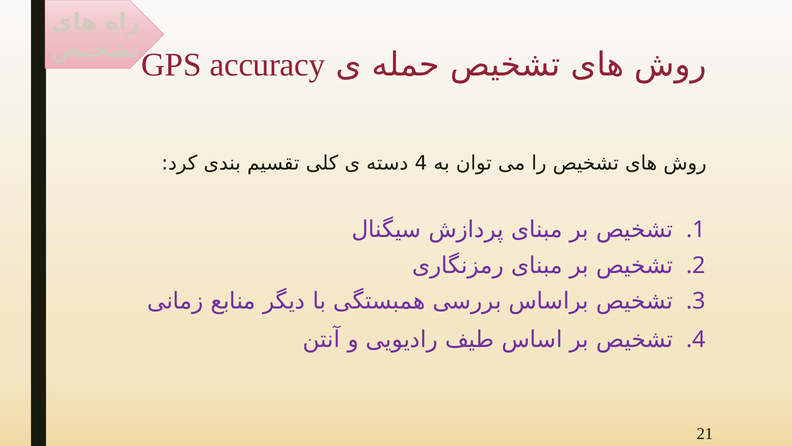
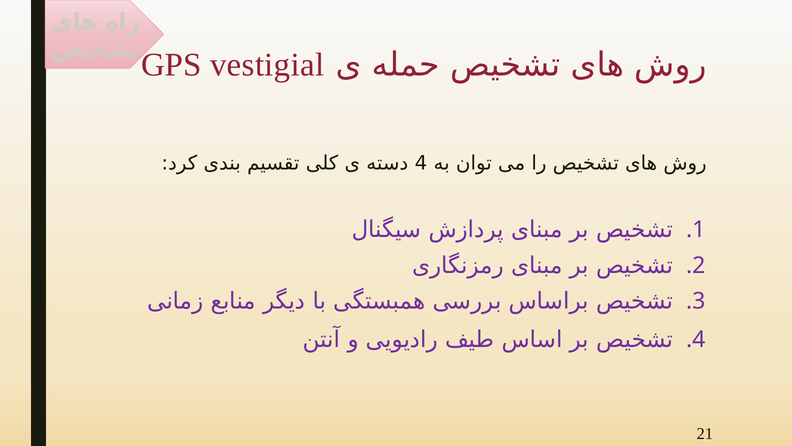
accuracy: accuracy -> vestigial (267, 65)
